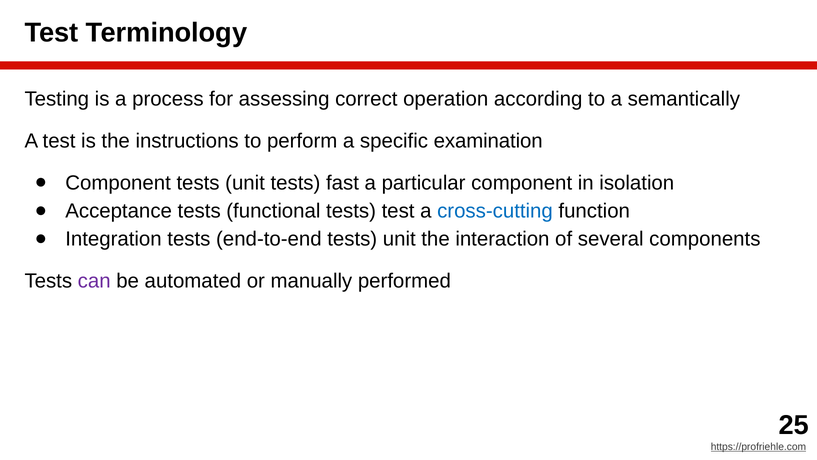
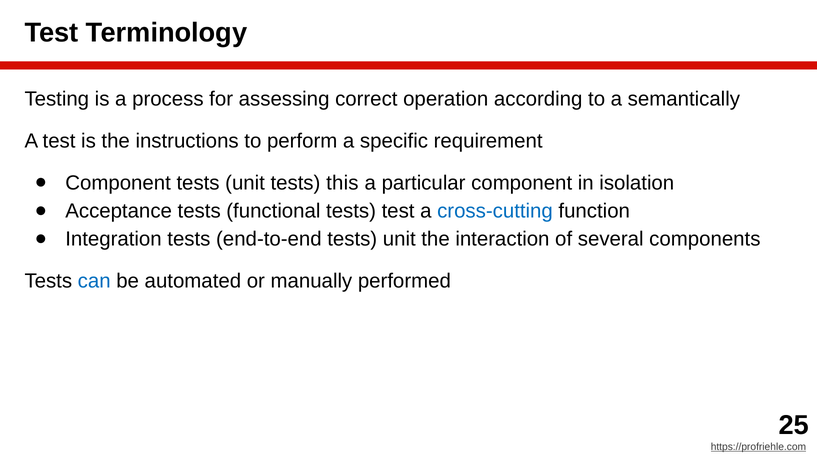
examination: examination -> requirement (488, 141)
fast: fast -> this (342, 183)
can colour: purple -> blue (94, 281)
